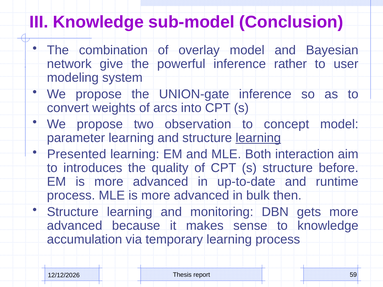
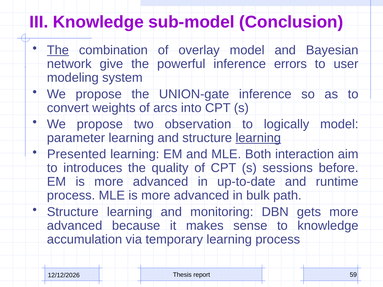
The underline: none -> present (58, 50)
rather: rather -> errors (290, 64)
concept: concept -> logically (287, 124)
s structure: structure -> sessions (288, 168)
then: then -> path (287, 196)
